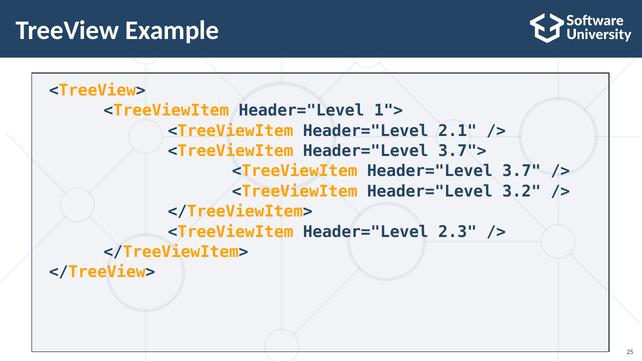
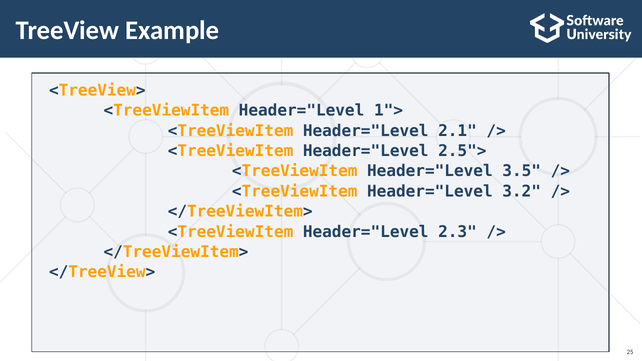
3.7">: 3.7"> -> 2.5"> (462, 151)
3.7: 3.7 -> 3.5 (522, 171)
